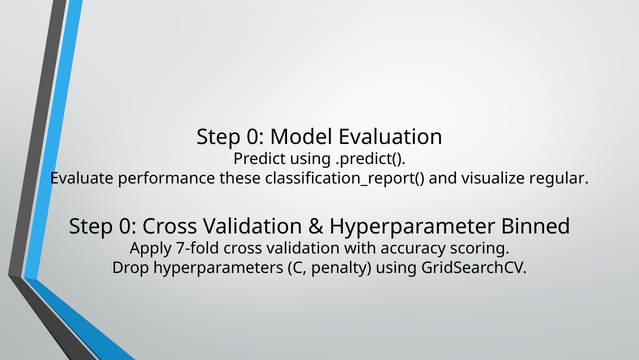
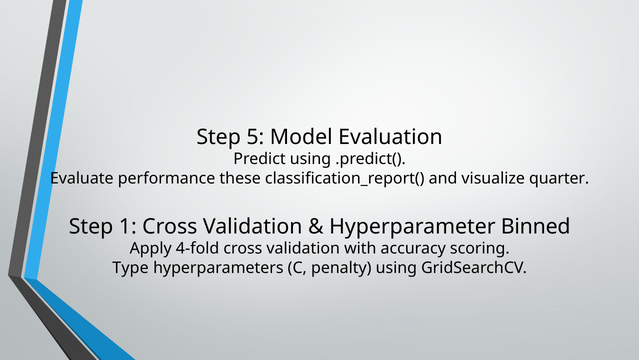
0: 0 -> 5 (255, 137)
regular: regular -> quarter (559, 178)
0: 0 -> 1 (128, 226)
7-fold: 7-fold -> 4-fold (198, 248)
Drop: Drop -> Type (131, 267)
